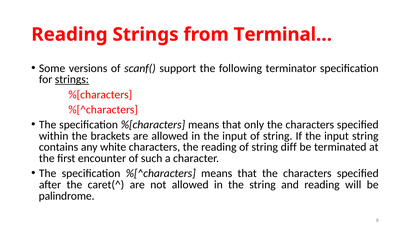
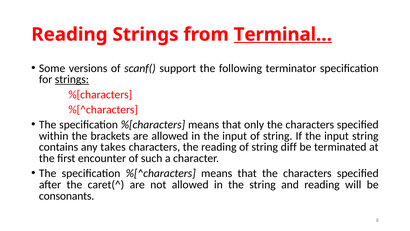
Terminal… underline: none -> present (283, 34)
white: white -> takes (113, 147)
palindrome: palindrome -> consonants (67, 196)
